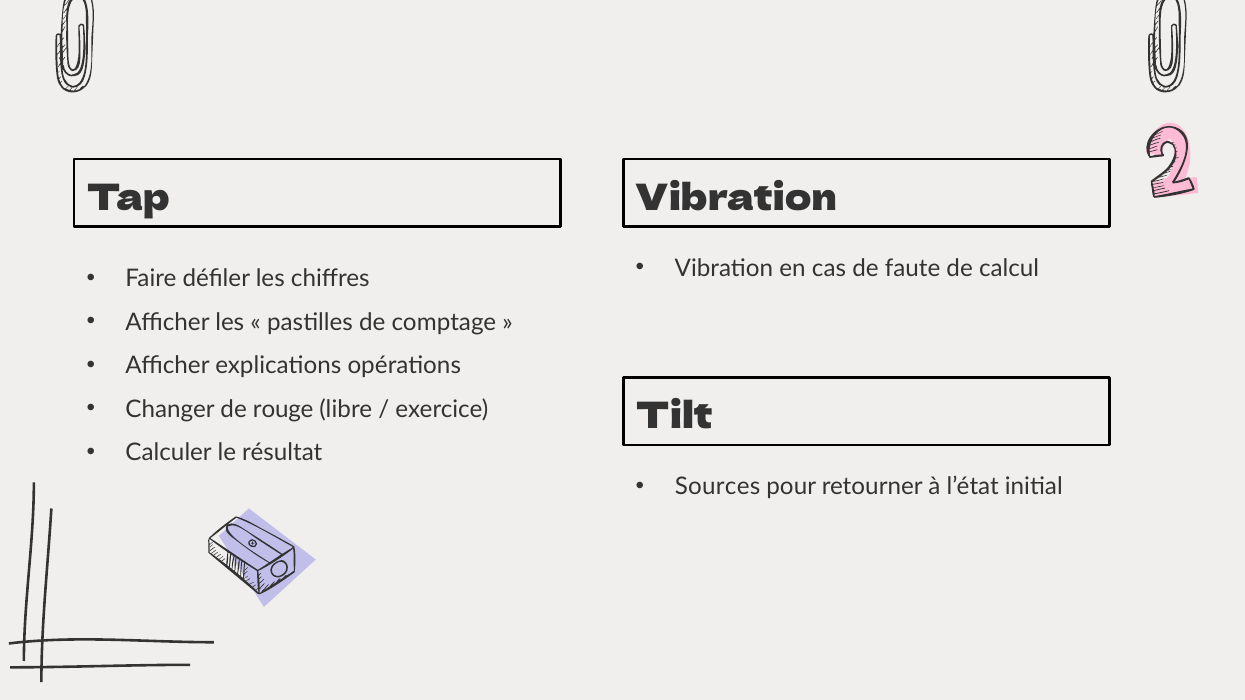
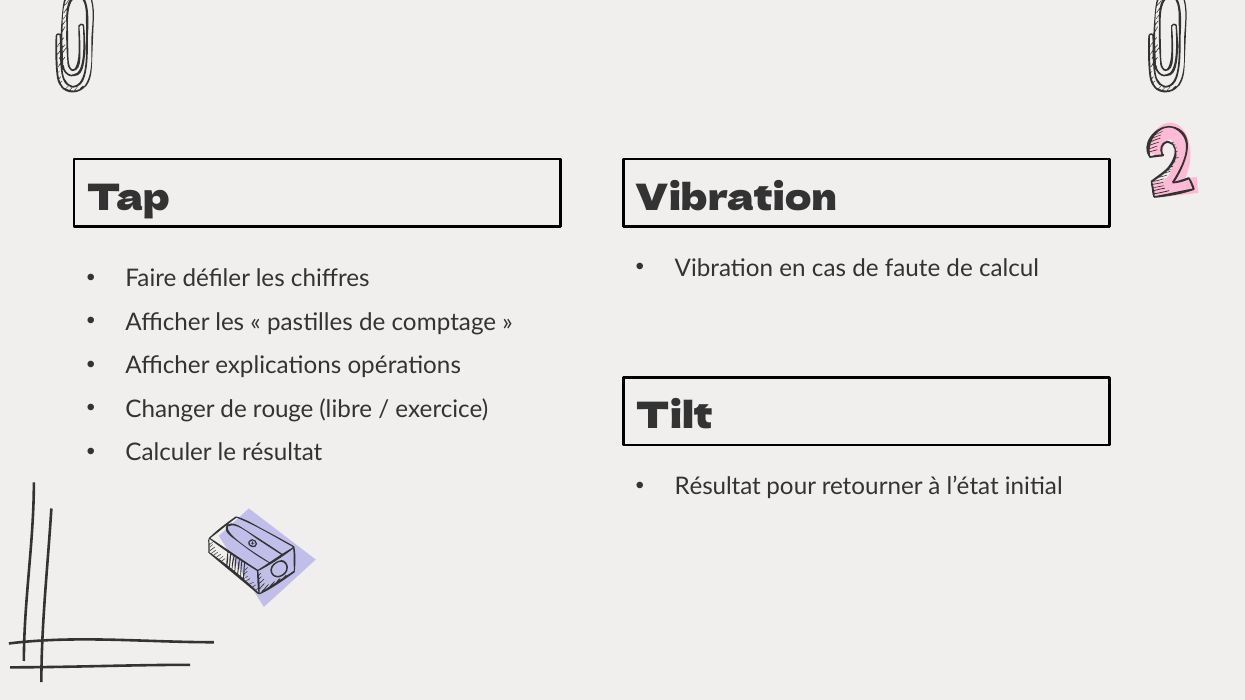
Sources: Sources -> Résultat (718, 487)
